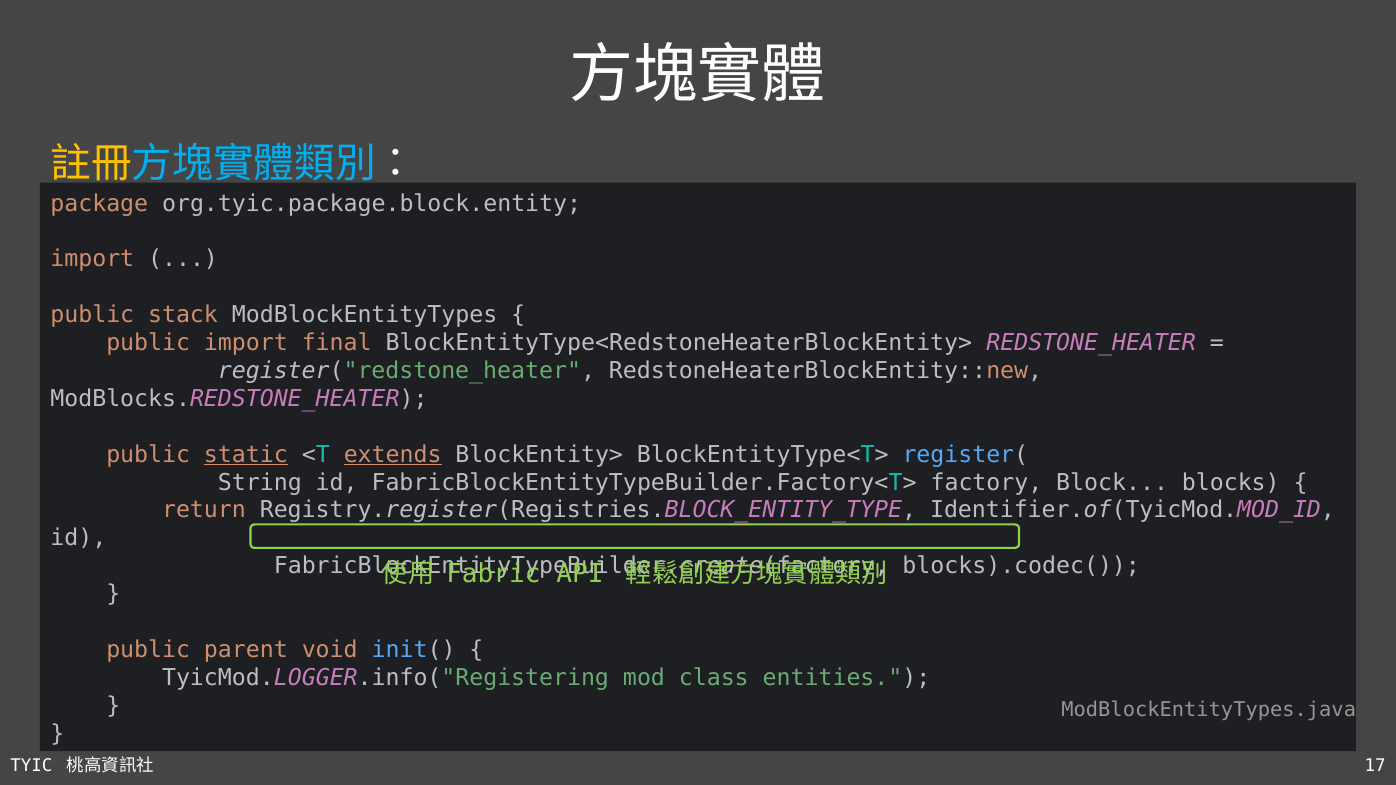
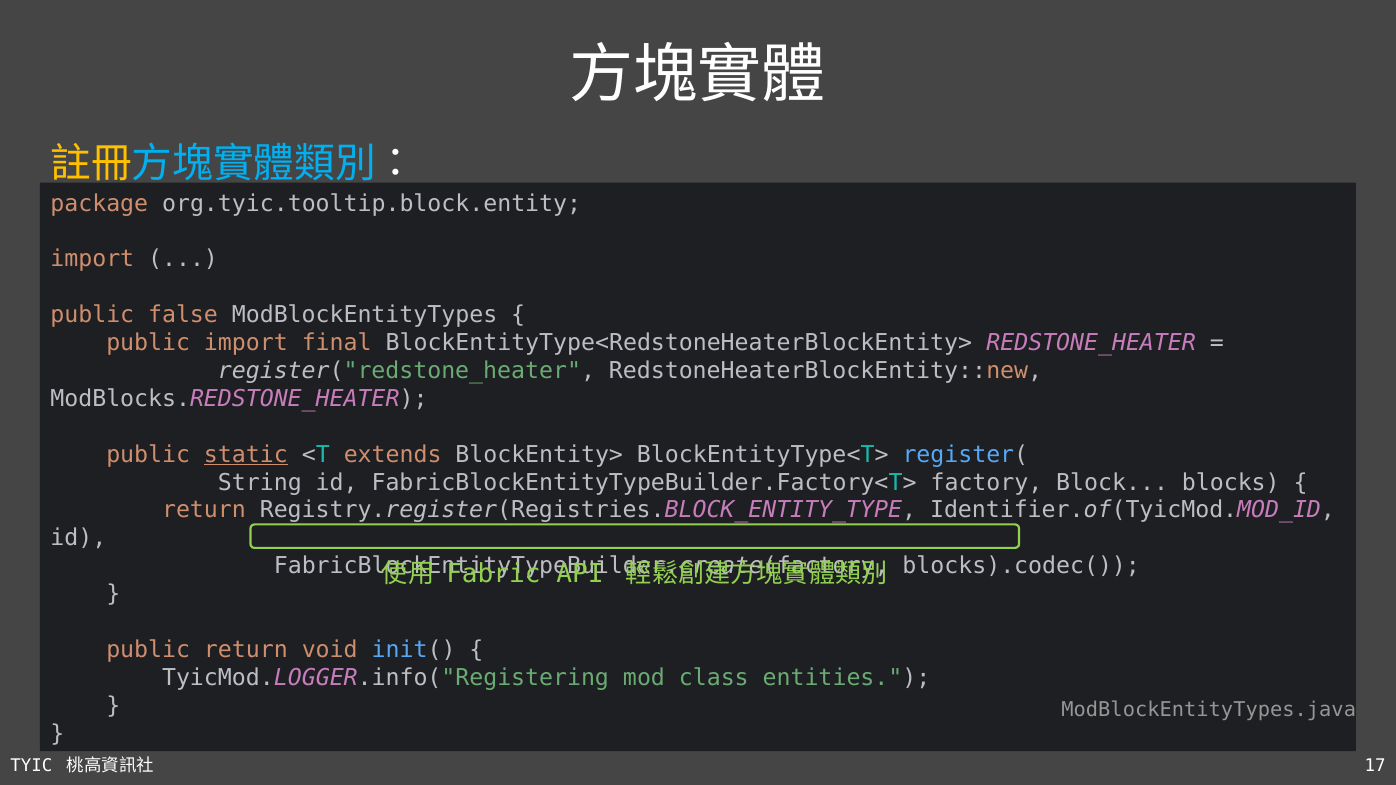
org.tyic.package.block.entity: org.tyic.package.block.entity -> org.tyic.tooltip.block.entity (372, 203)
stack: stack -> false (183, 315)
extends underline: present -> none (393, 455)
public parent: parent -> return (246, 650)
